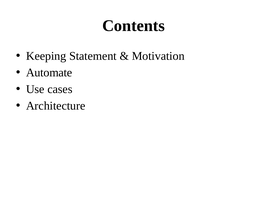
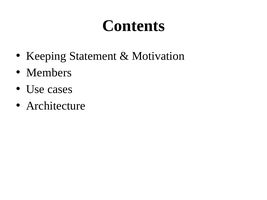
Automate: Automate -> Members (49, 73)
